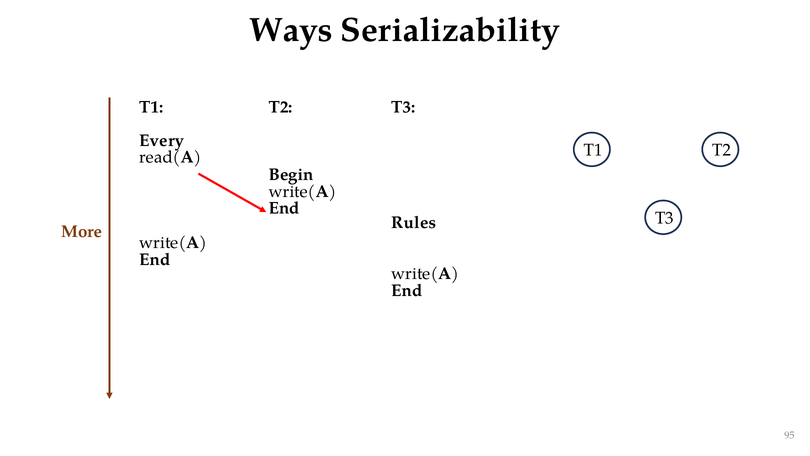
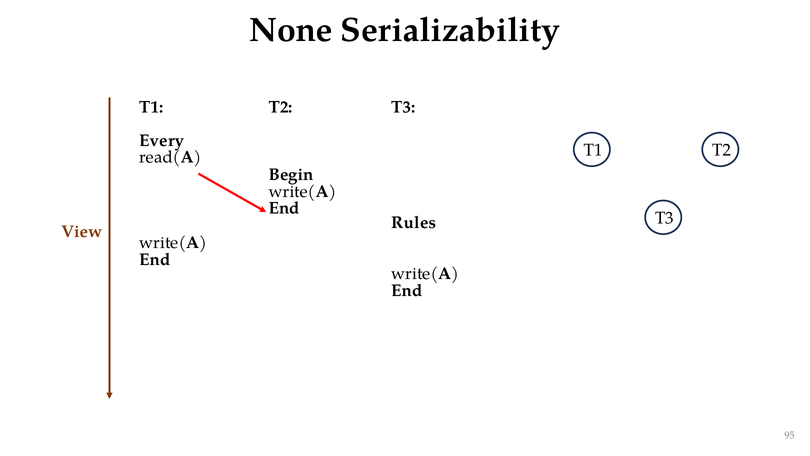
Ways: Ways -> None (291, 30)
More: More -> View (82, 231)
